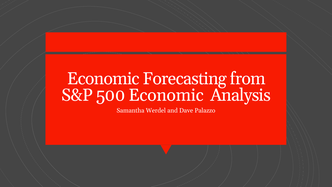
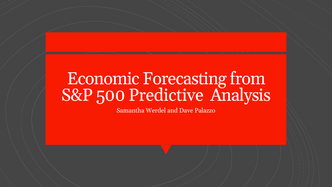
500 Economic: Economic -> Predictive (166, 95)
